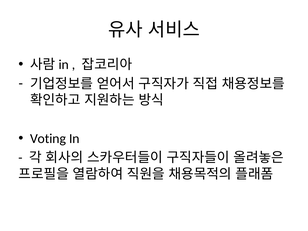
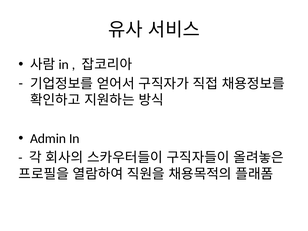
Voting: Voting -> Admin (48, 139)
